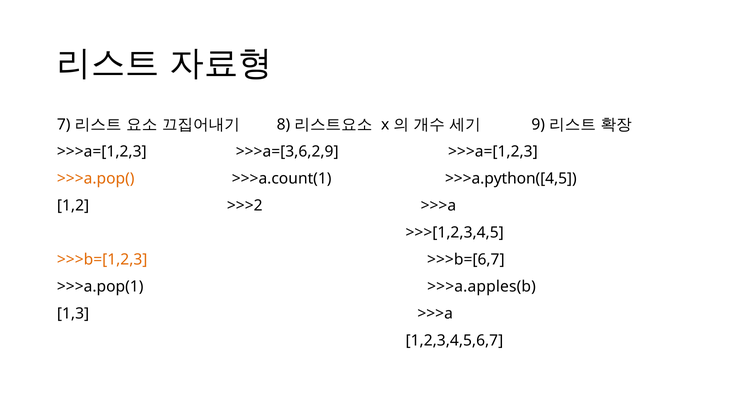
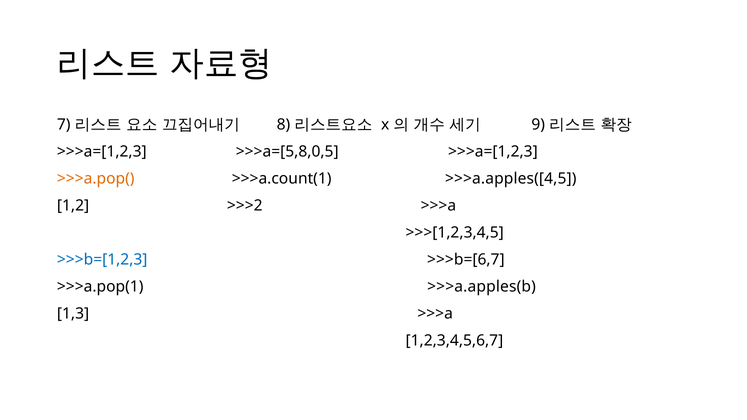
>>>a=[3,6,2,9: >>>a=[3,6,2,9 -> >>>a=[5,8,0,5 (287, 152)
>>>a.python([4,5: >>>a.python([4,5 -> >>>a.apples([4,5 (511, 179)
>>>b=[1,2,3 colour: orange -> blue (102, 260)
